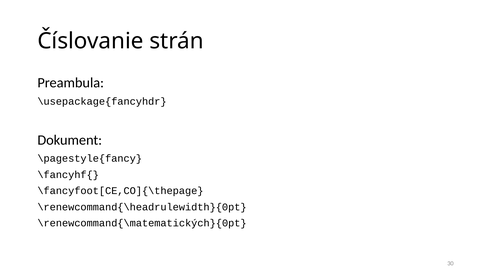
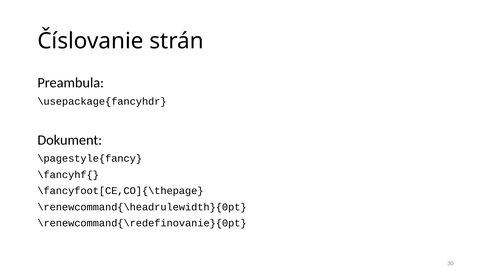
\renewcommand{\matematických}{0pt: \renewcommand{\matematických}{0pt -> \renewcommand{\redefinovanie}{0pt (142, 223)
